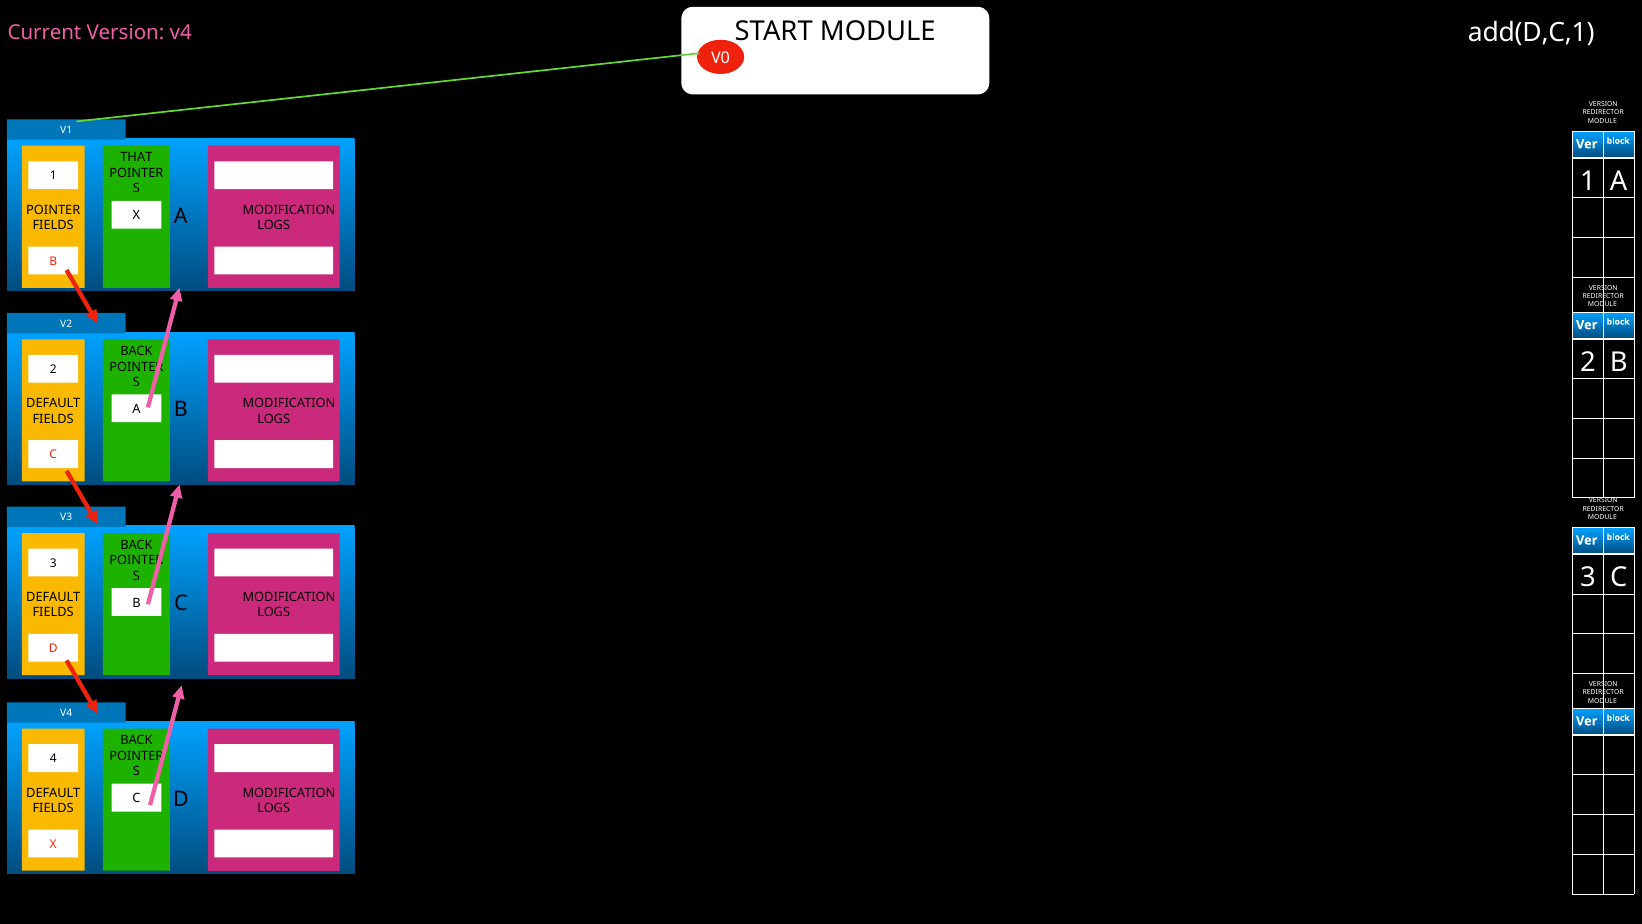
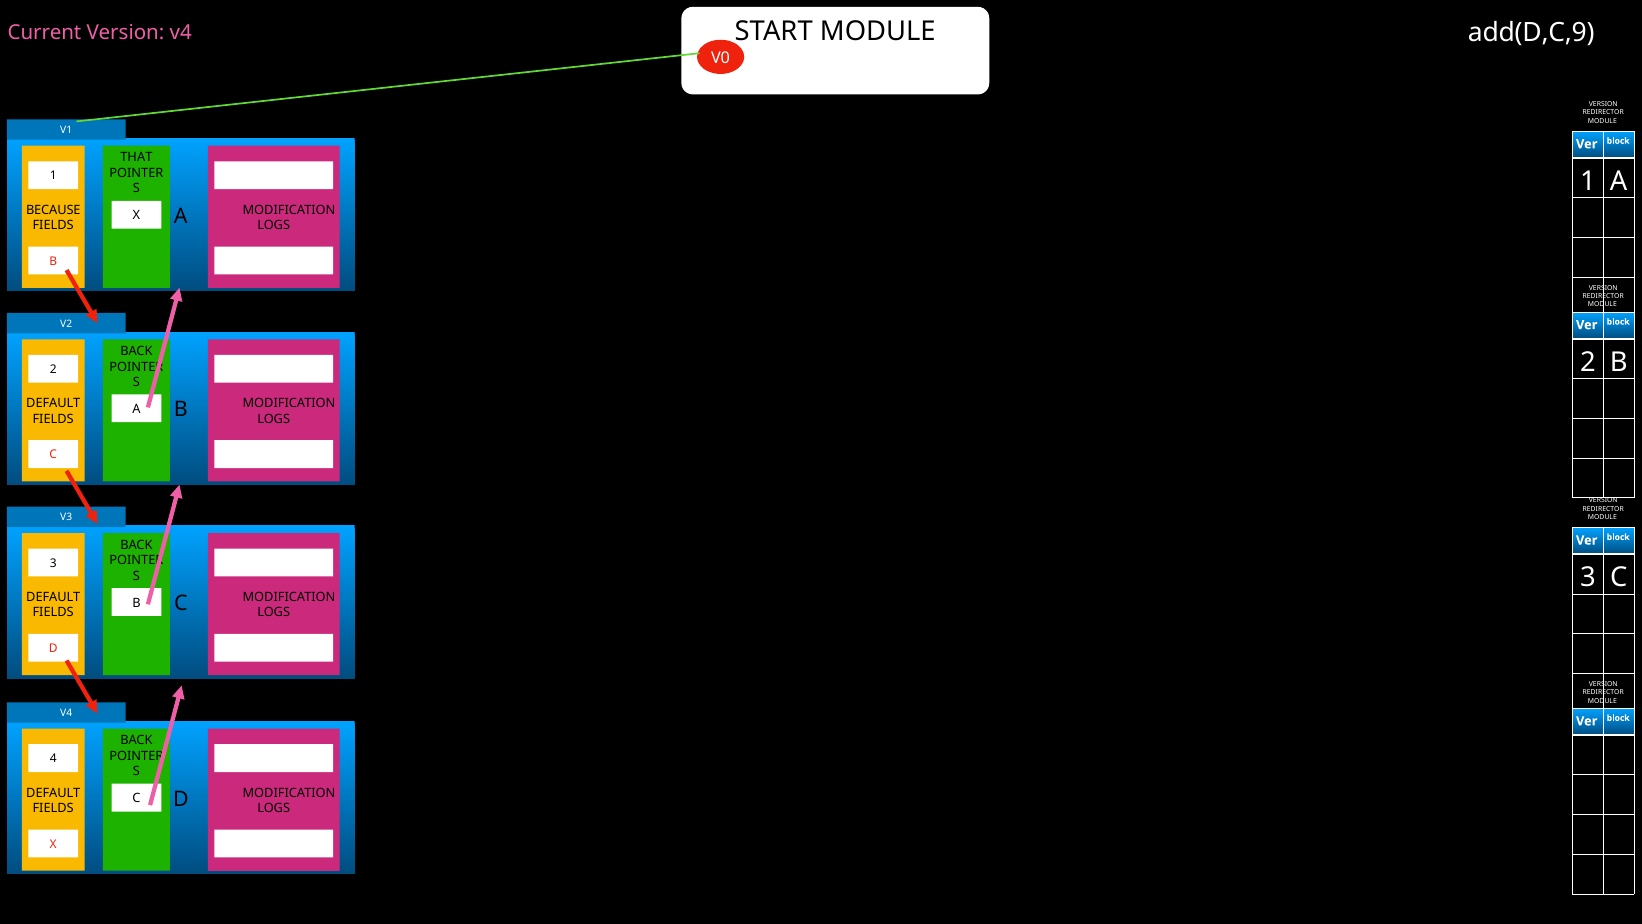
add(D,C,1: add(D,C,1 -> add(D,C,9 (1531, 33)
POINTER: POINTER -> BECAUSE (53, 210)
